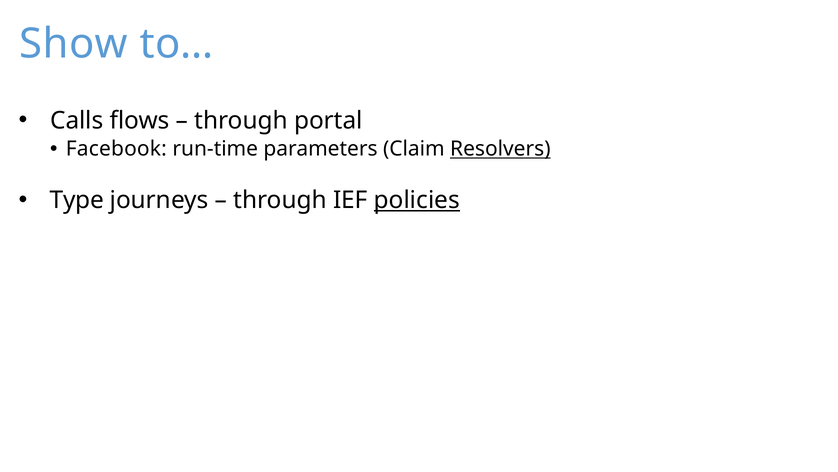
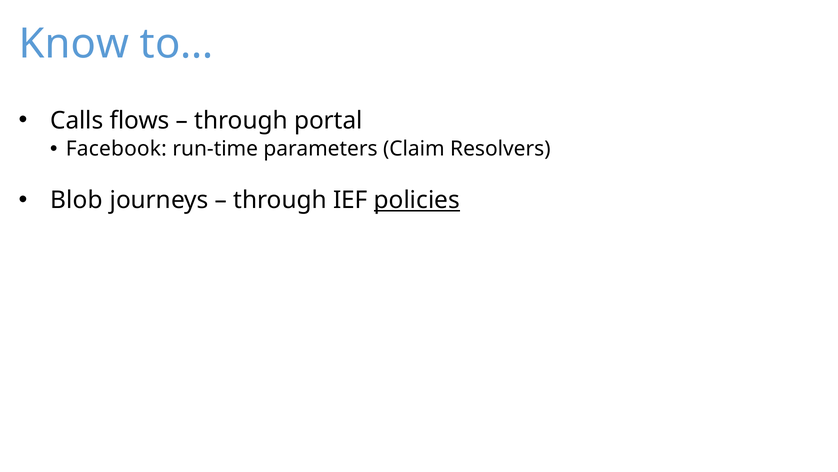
Show: Show -> Know (74, 44)
Resolvers underline: present -> none (500, 149)
Type: Type -> Blob (77, 200)
